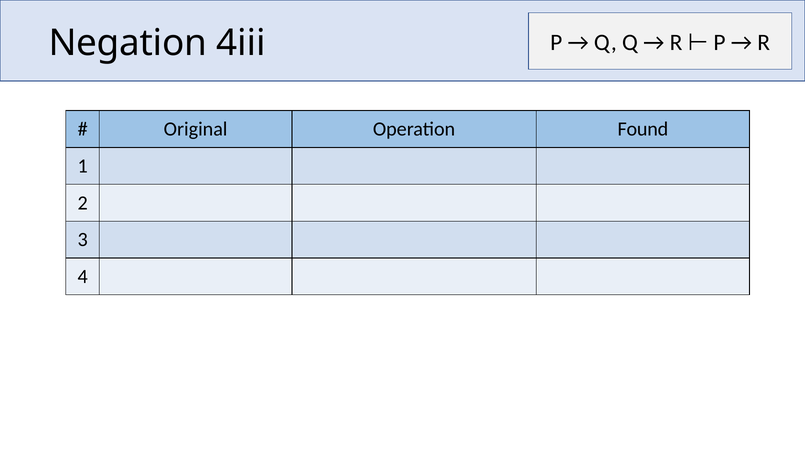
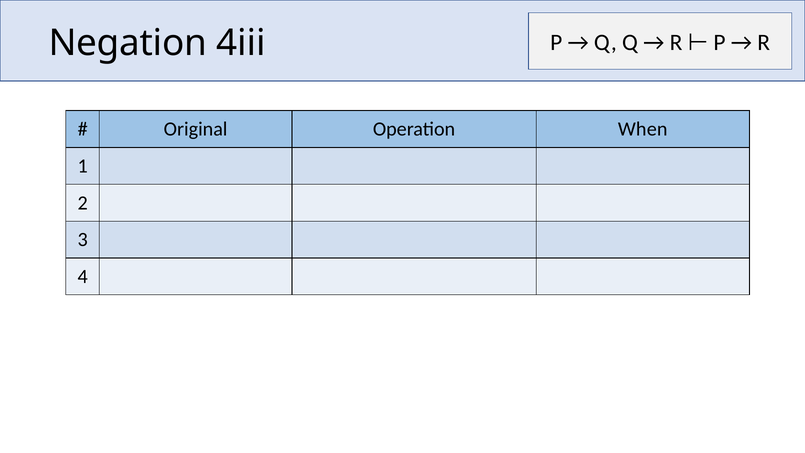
Found: Found -> When (643, 129)
